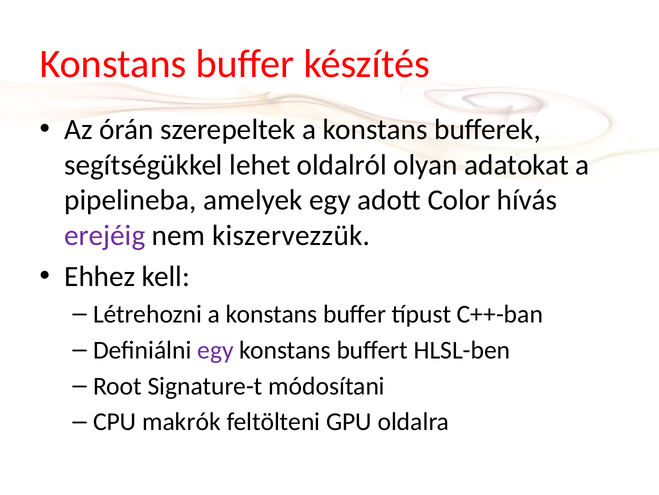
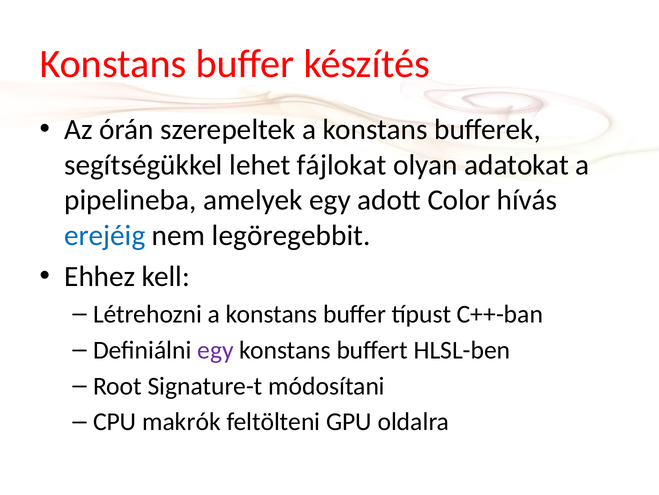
oldalról: oldalról -> fájlokat (342, 165)
erejéig colour: purple -> blue (105, 235)
kiszervezzük: kiszervezzük -> legöregebbit (291, 235)
